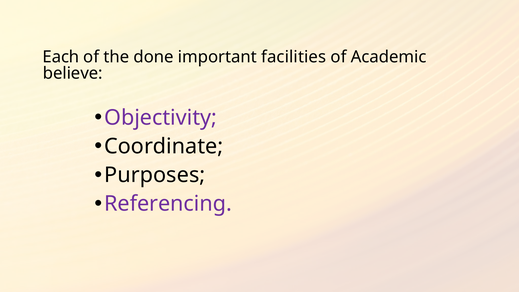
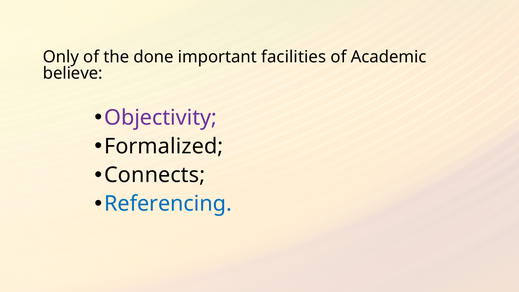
Each: Each -> Only (61, 57)
Coordinate: Coordinate -> Formalized (164, 146)
Purposes: Purposes -> Connects (155, 175)
Referencing colour: purple -> blue (168, 204)
